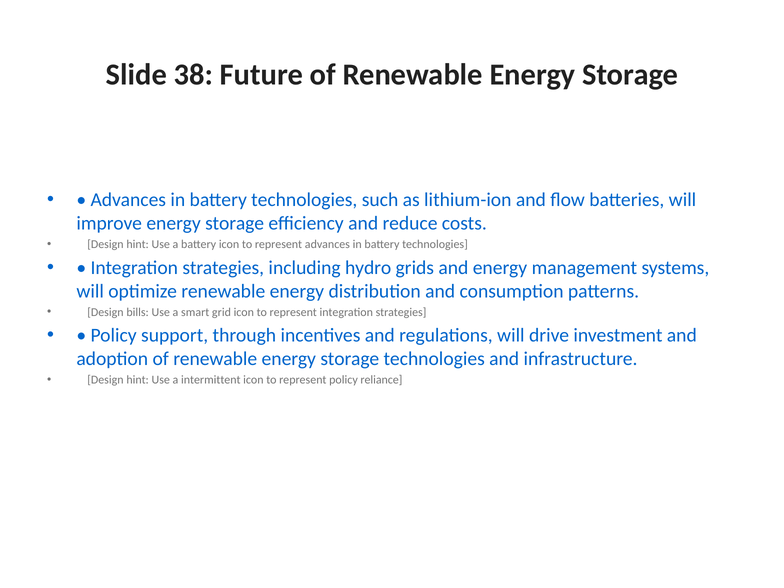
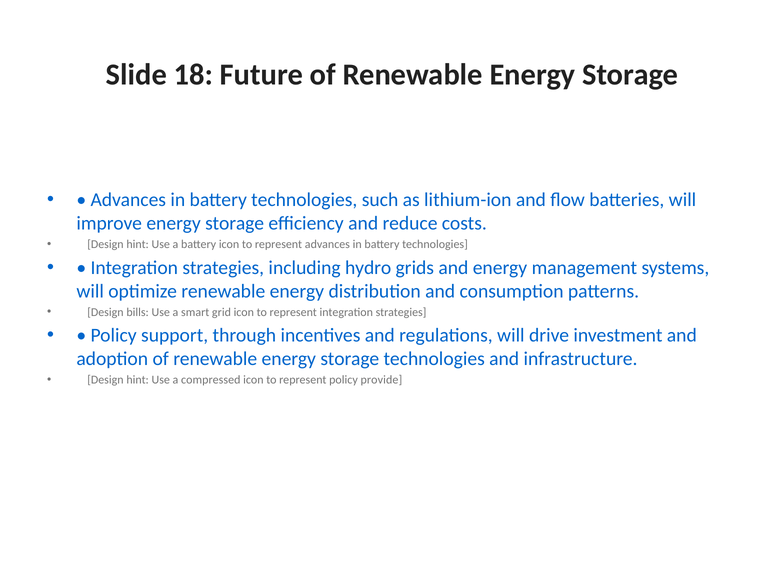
38: 38 -> 18 (193, 75)
intermittent: intermittent -> compressed (211, 380)
reliance: reliance -> provide (381, 380)
